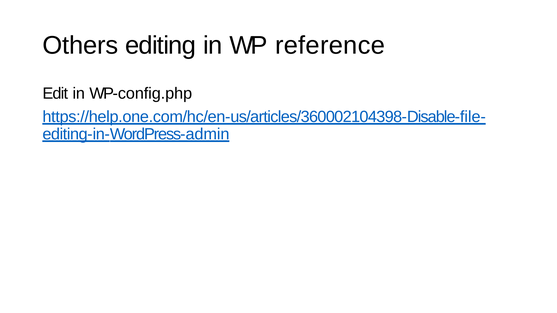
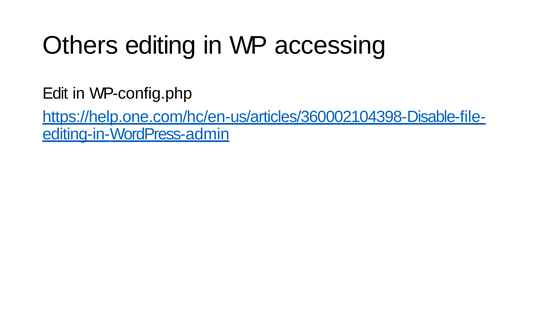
reference: reference -> accessing (330, 46)
